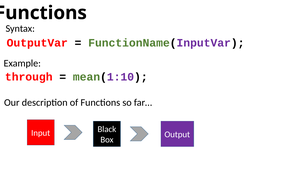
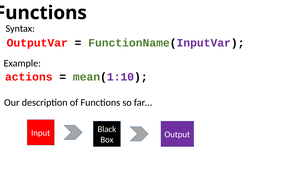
through: through -> actions (29, 77)
